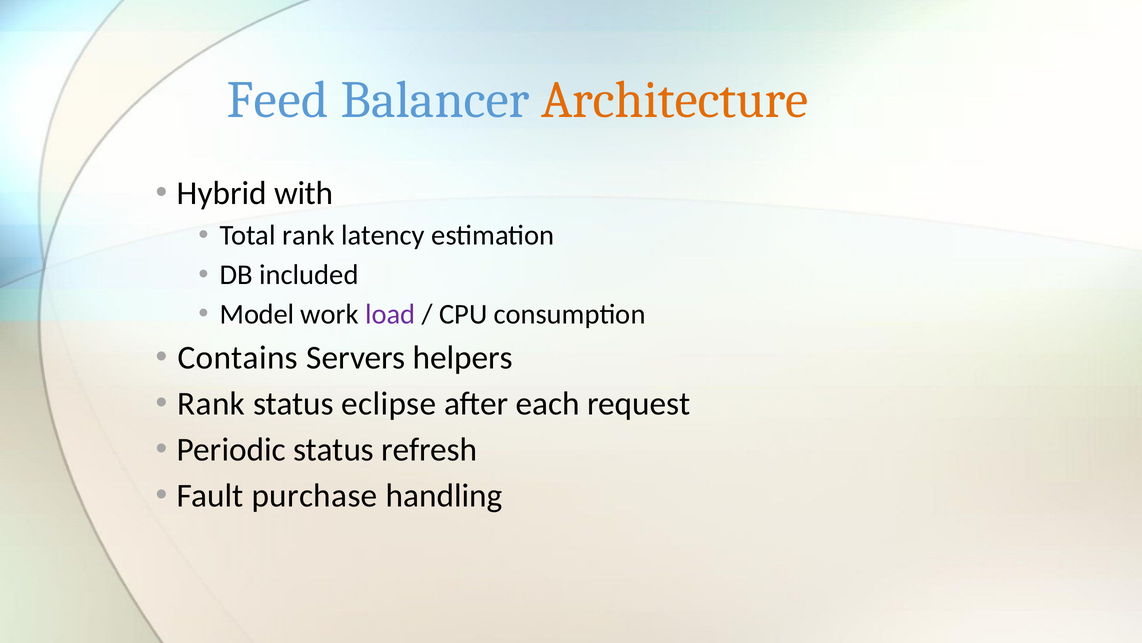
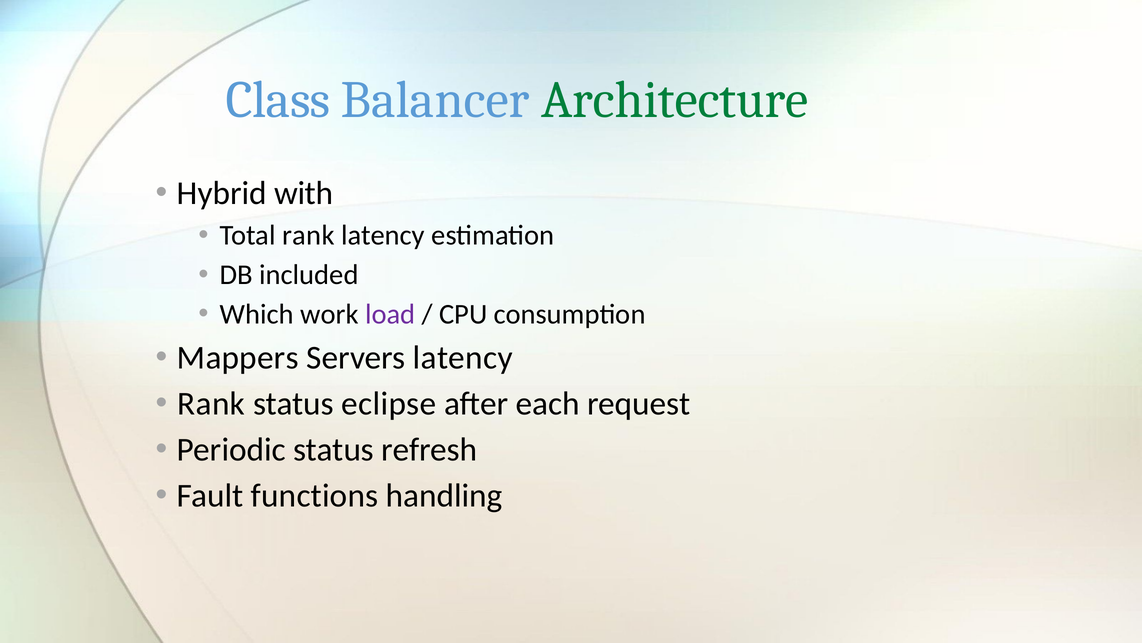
Feed: Feed -> Class (278, 100)
Architecture colour: orange -> green (675, 100)
Model: Model -> Which (257, 314)
Contains: Contains -> Mappers (238, 357)
Servers helpers: helpers -> latency (463, 357)
purchase: purchase -> functions (315, 495)
